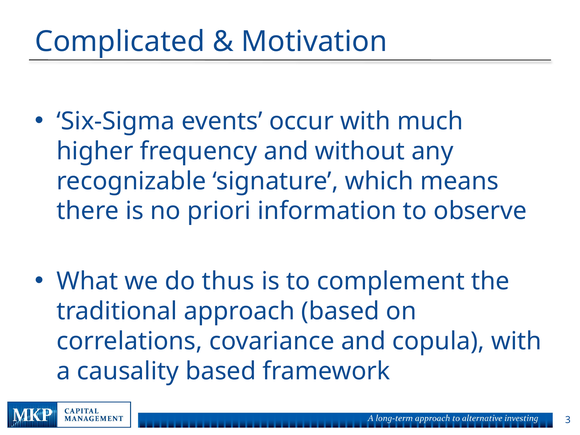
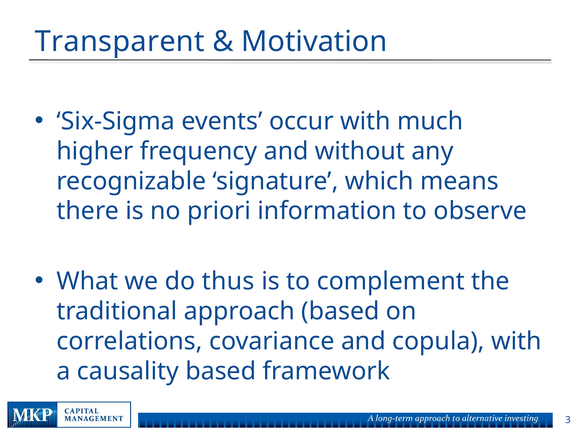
Complicated: Complicated -> Transparent (120, 42)
